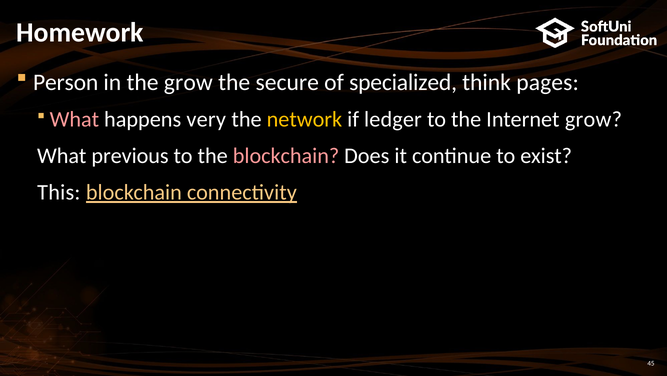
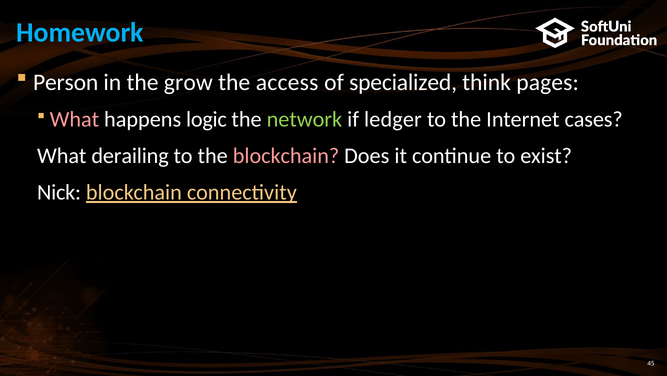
Homework colour: white -> light blue (80, 32)
secure: secure -> access (287, 82)
very: very -> logic (206, 119)
network colour: yellow -> light green (304, 119)
Internet grow: grow -> cases (594, 119)
previous: previous -> derailing (130, 156)
This: This -> Nick (59, 192)
